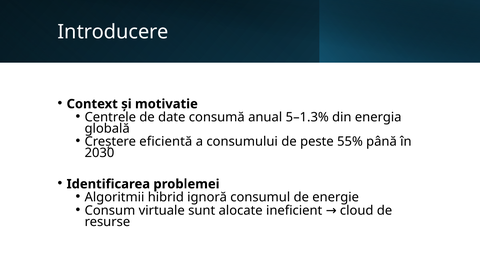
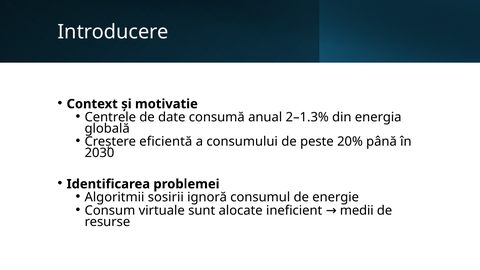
5–1.3%: 5–1.3% -> 2–1.3% (307, 117)
55%: 55% -> 20% (350, 142)
hibrid: hibrid -> sosirii (166, 197)
cloud: cloud -> medii (357, 210)
